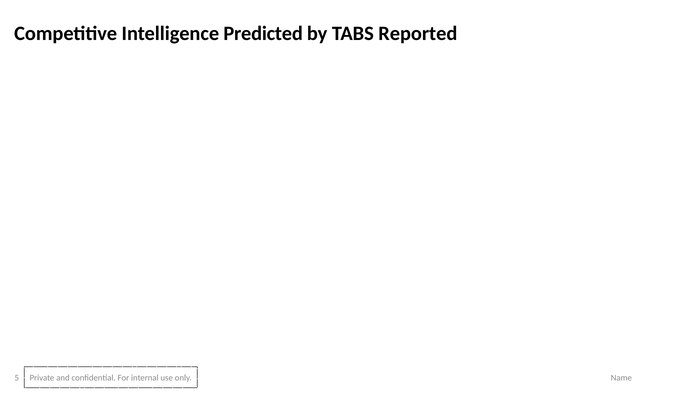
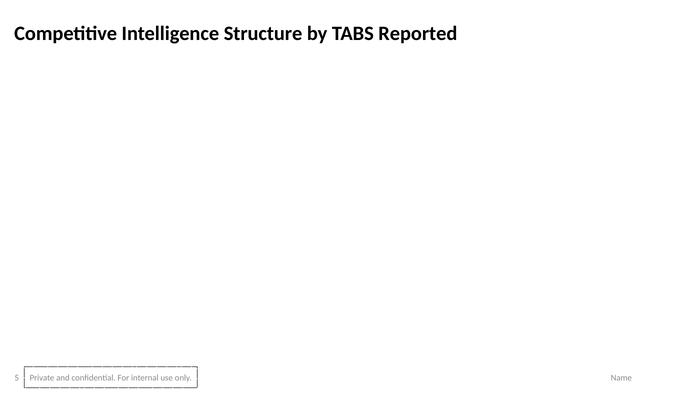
Predicted: Predicted -> Structure (263, 33)
